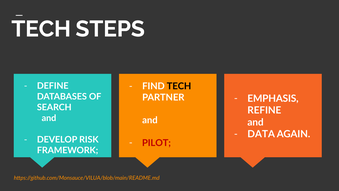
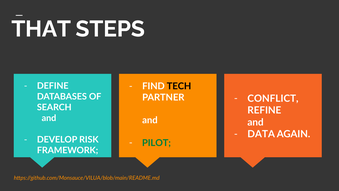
TECH: TECH -> THAT (41, 29)
EMPHASIS: EMPHASIS -> CONFLICT (273, 98)
PILOT colour: red -> green (156, 143)
